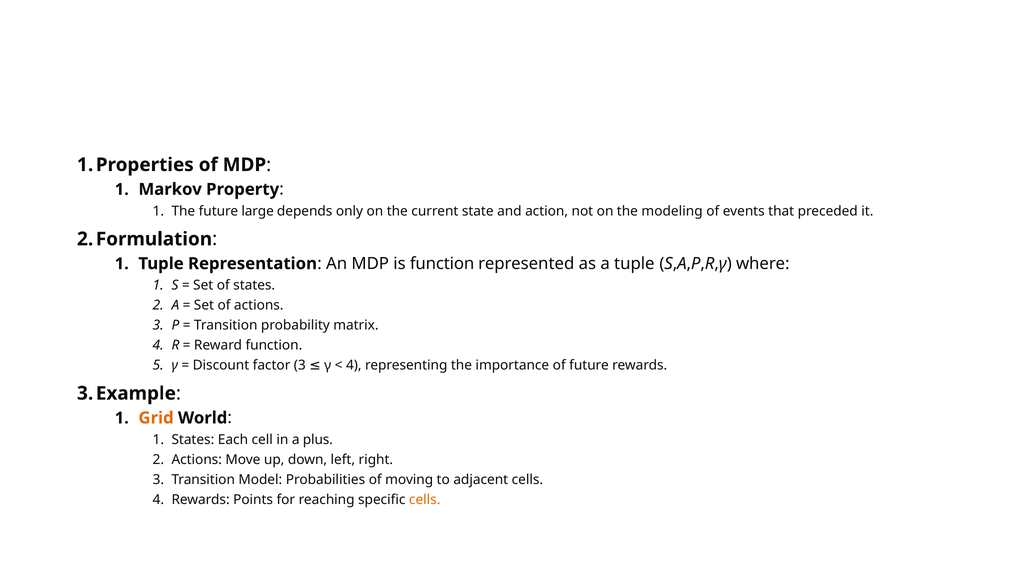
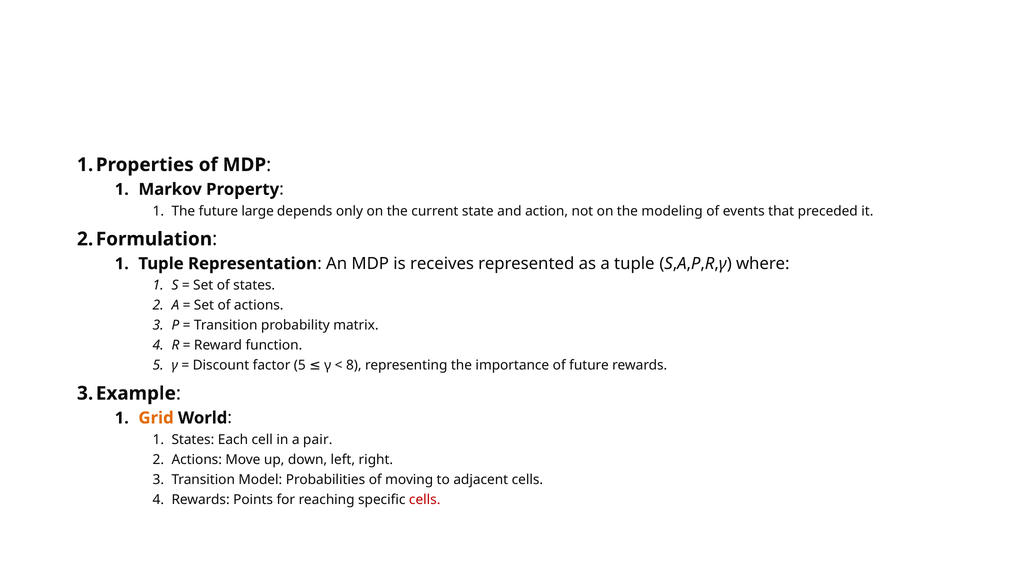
is function: function -> receives (442, 264)
factor 3: 3 -> 5 (300, 366)
4: 4 -> 8 (354, 366)
plus: plus -> pair (318, 440)
cells colour: orange -> red (425, 500)
